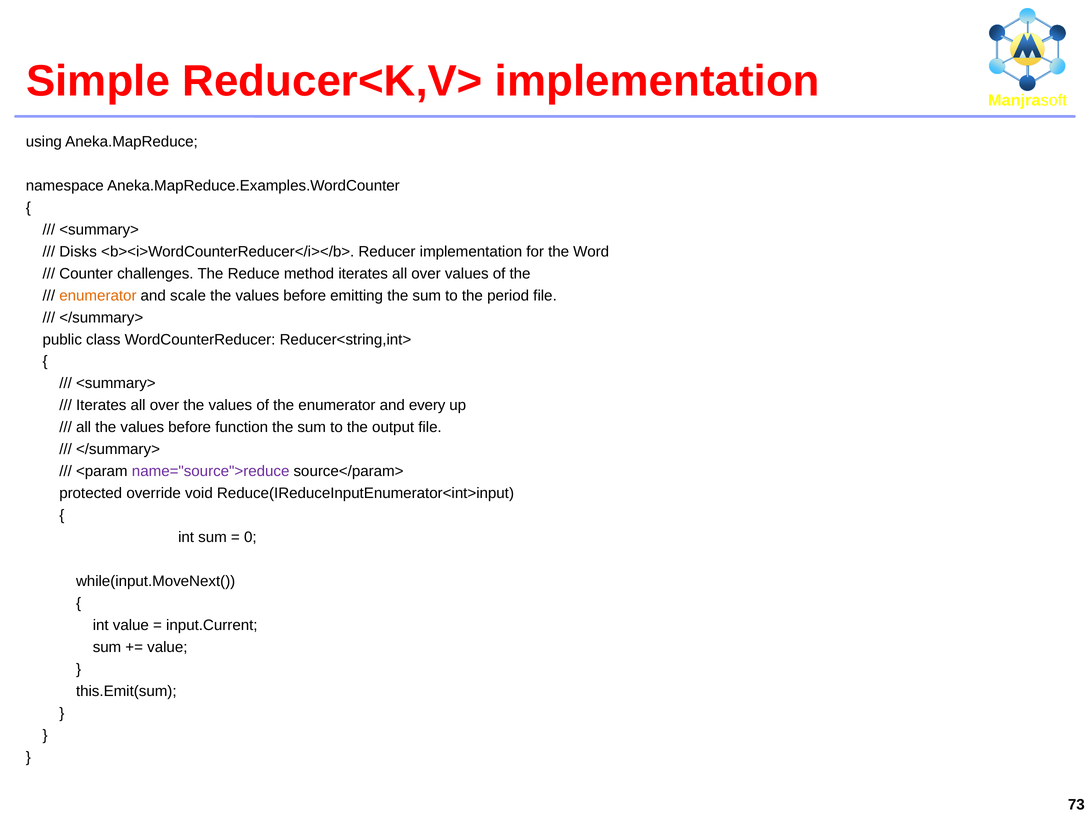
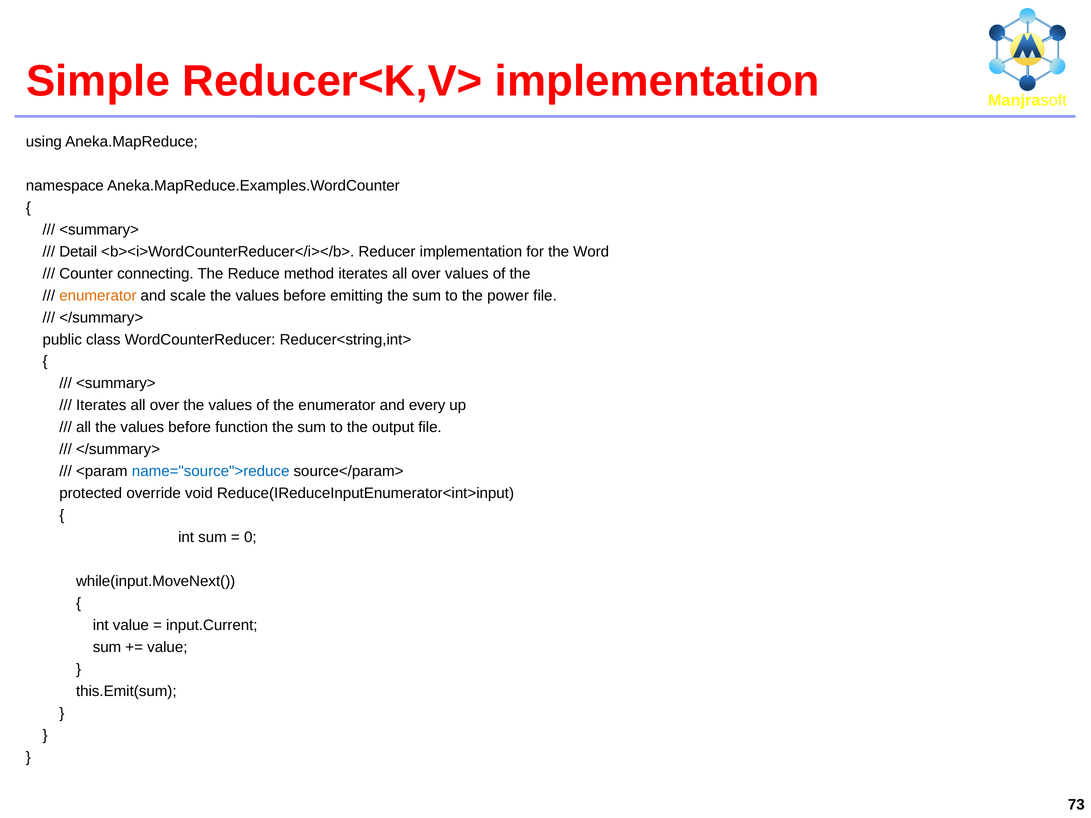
Disks: Disks -> Detail (78, 252)
challenges: challenges -> connecting (155, 274)
the period: period -> power (508, 296)
name="source">reduce colour: purple -> blue (211, 472)
